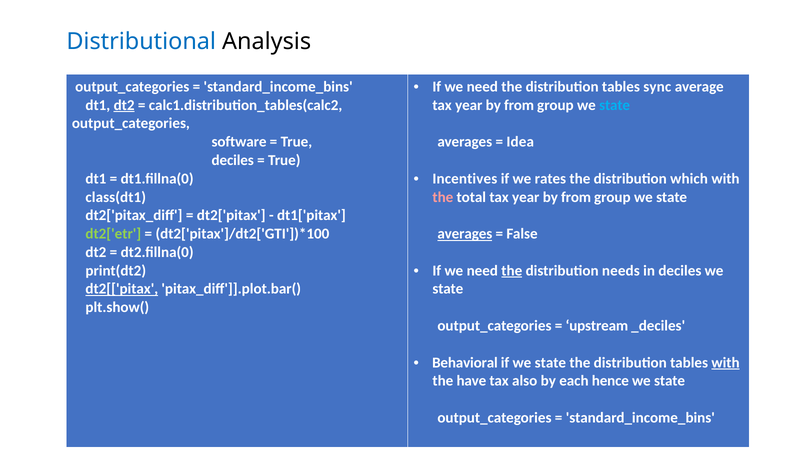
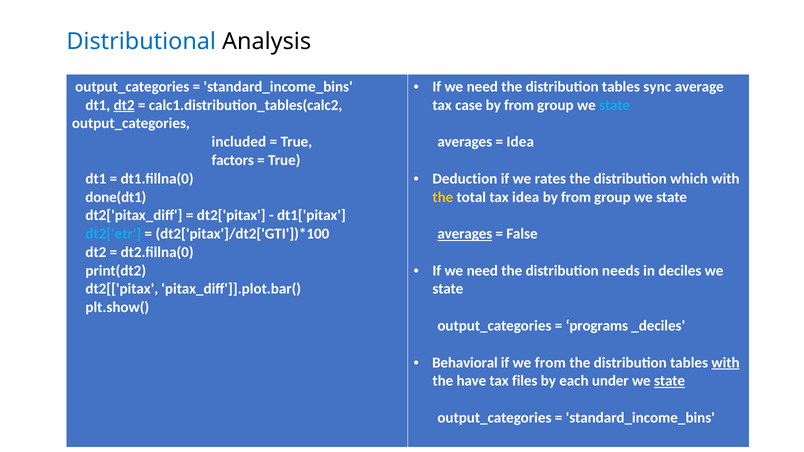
year: year -> case (469, 105)
software: software -> included (239, 142)
deciles: deciles -> factors (233, 160)
Incentives: Incentives -> Deduction (465, 179)
class(dt1: class(dt1 -> done(dt1 (116, 197)
the colour: pink -> yellow (443, 197)
total tax year: year -> idea (526, 197)
dt2['etr colour: light green -> light blue (113, 234)
the underline: present -> none (512, 271)
dt2[['pitax underline: present -> none (122, 289)
upstream: upstream -> programs (597, 326)
if we state: state -> from (550, 363)
also: also -> files (525, 381)
hence: hence -> under (610, 381)
state underline: none -> present (670, 381)
